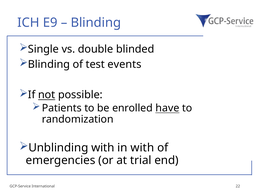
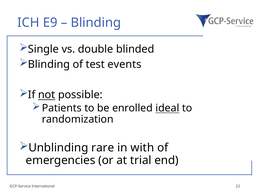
have: have -> ideal (167, 108)
Unblinding with: with -> rare (103, 148)
